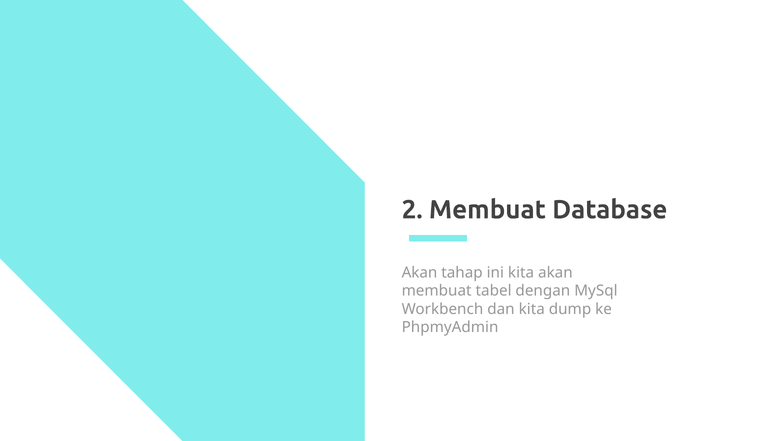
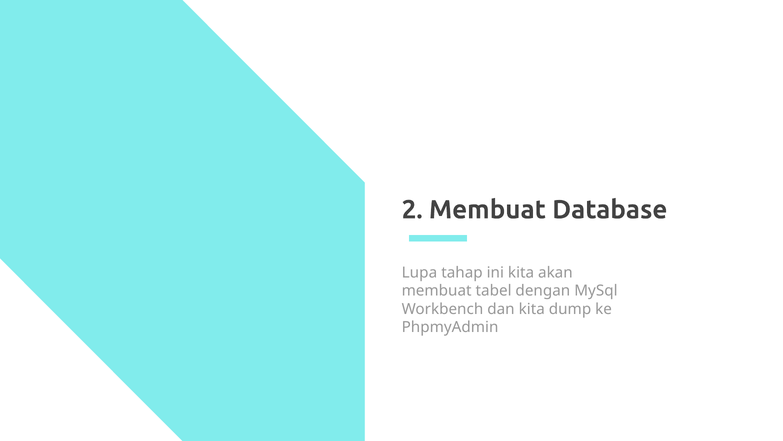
Akan: Akan -> Lupa (419, 272)
